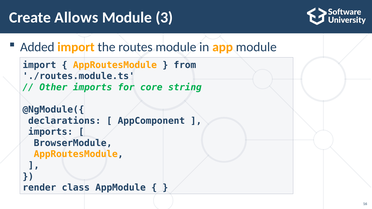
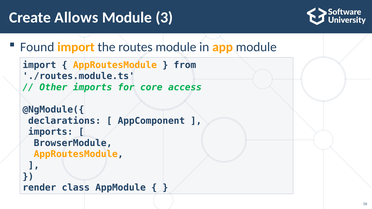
Added: Added -> Found (37, 47)
string: string -> access (185, 87)
